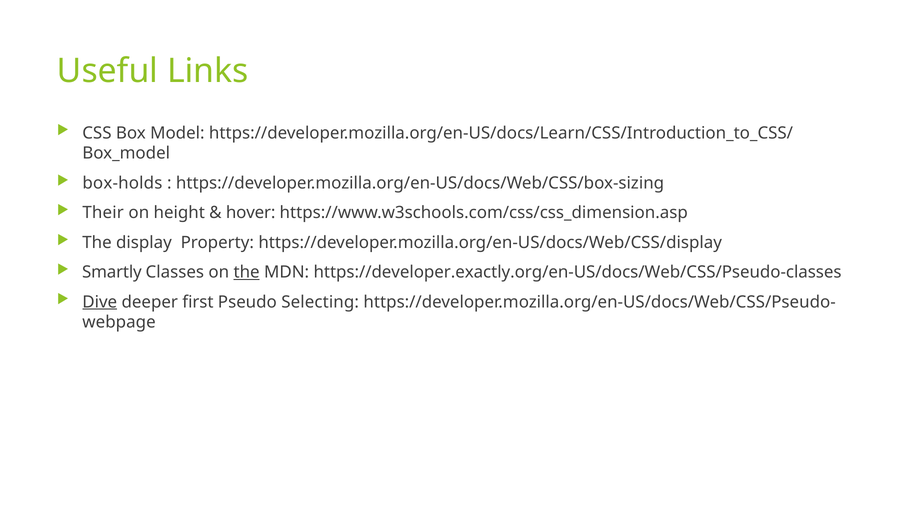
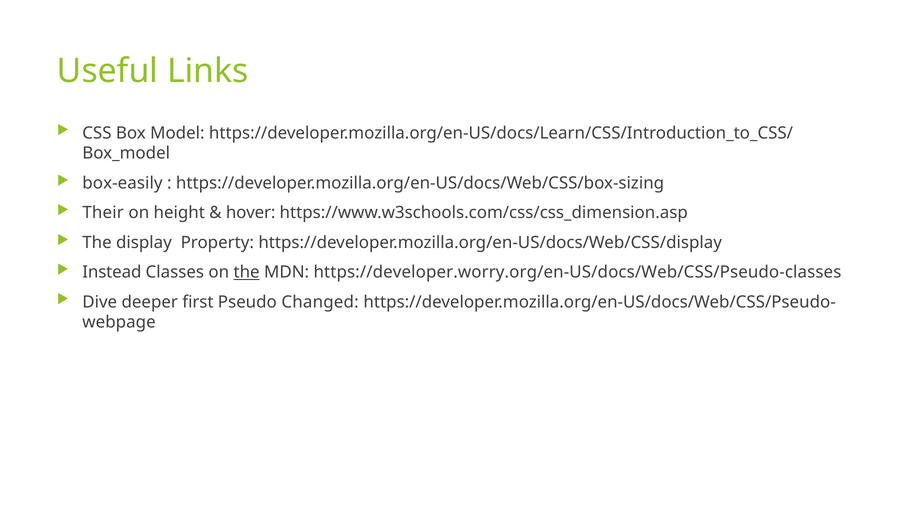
box-holds: box-holds -> box-easily (122, 183)
Smartly: Smartly -> Instead (112, 272)
https://developer.exactly.org/en-US/docs/Web/CSS/Pseudo-classes: https://developer.exactly.org/en-US/docs/Web/CSS/Pseudo-classes -> https://developer.worry.org/en-US/docs/Web/CSS/Pseudo-classes (577, 272)
Dive underline: present -> none (100, 302)
Selecting: Selecting -> Changed (320, 302)
